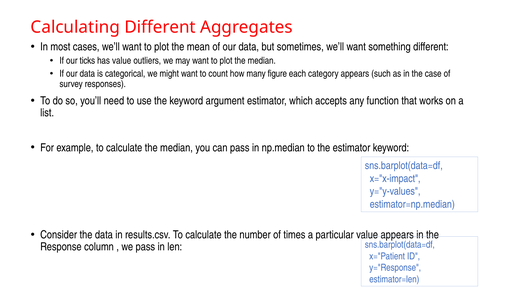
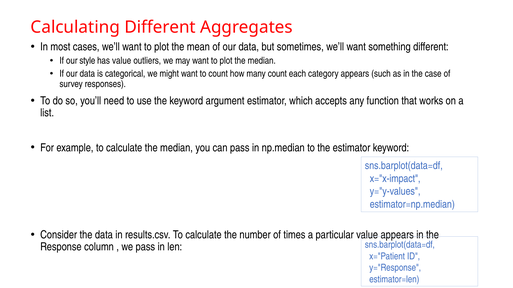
ticks: ticks -> style (87, 61)
many figure: figure -> count (277, 74)
